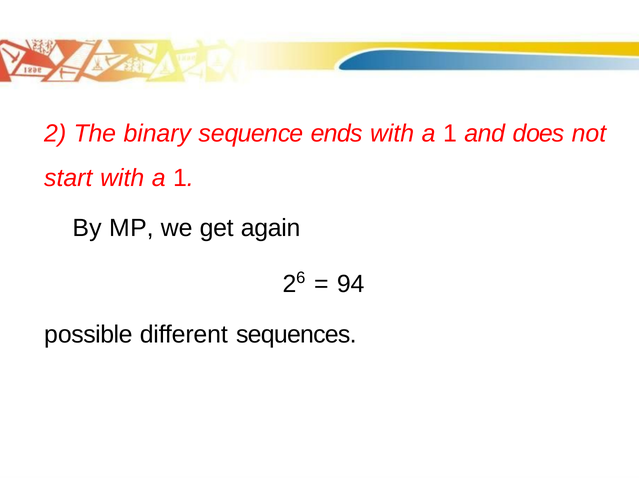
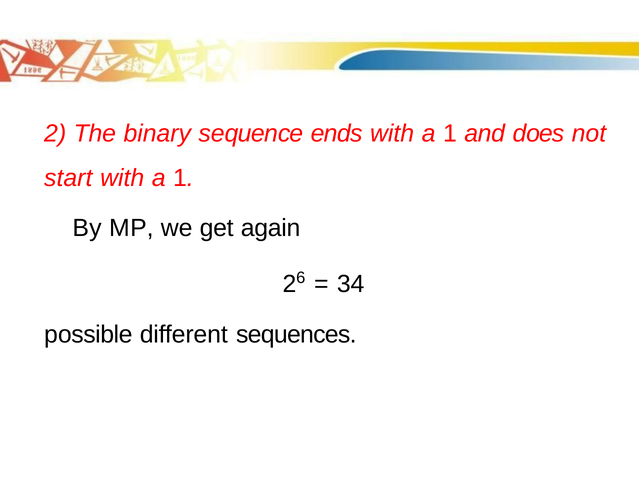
94: 94 -> 34 (351, 284)
